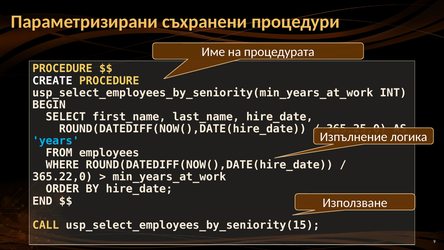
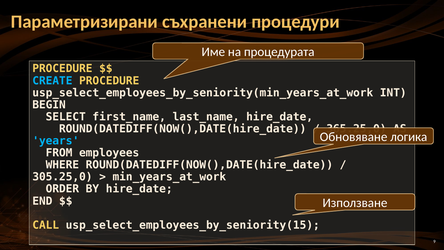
CREATE colour: white -> light blue (52, 81)
Изпълнение: Изпълнение -> Обновяване (354, 137)
365.22,0: 365.22,0 -> 305.25,0 (62, 177)
